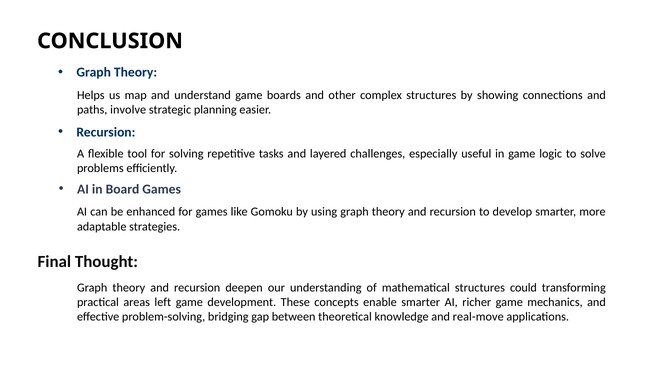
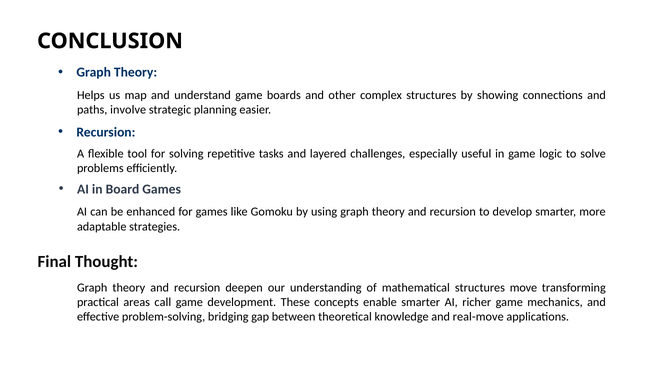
could: could -> move (523, 288)
left: left -> call (163, 302)
